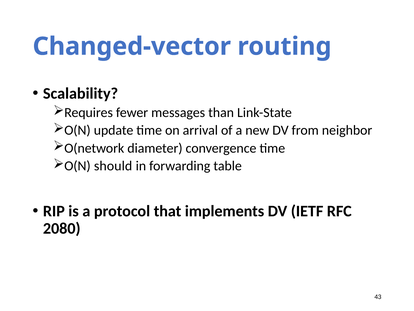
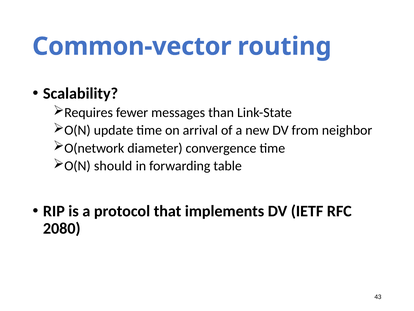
Changed-vector: Changed-vector -> Common-vector (132, 46)
